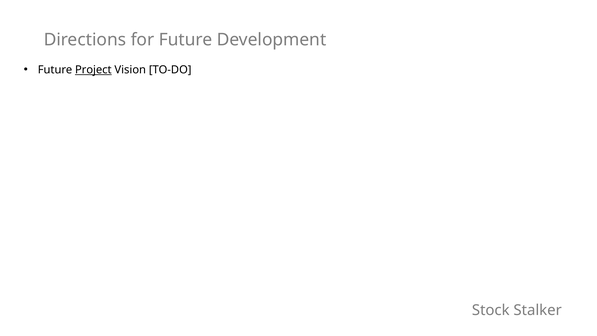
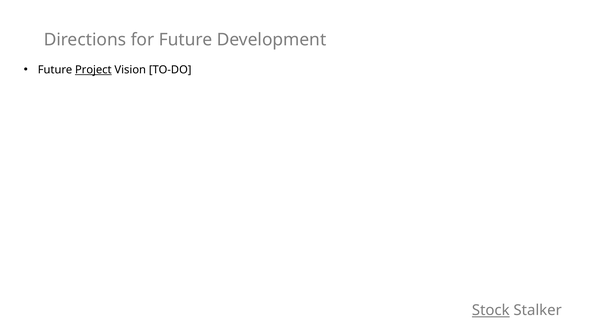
Stock underline: none -> present (491, 310)
